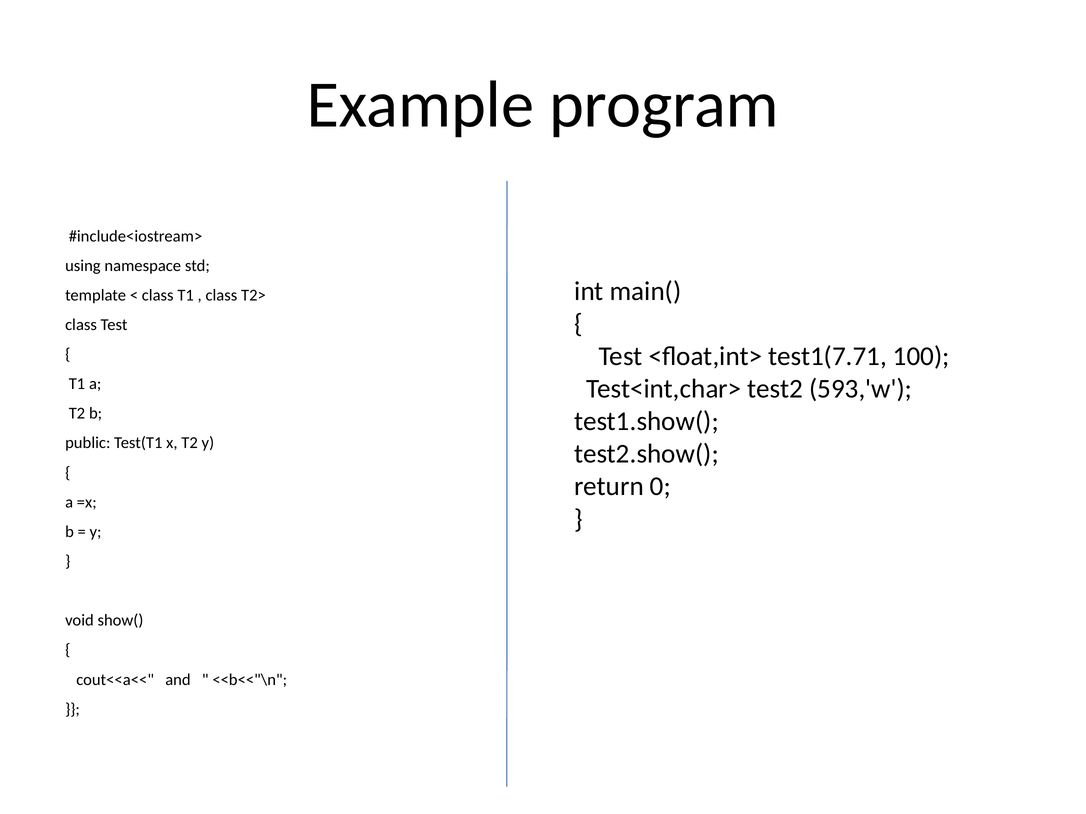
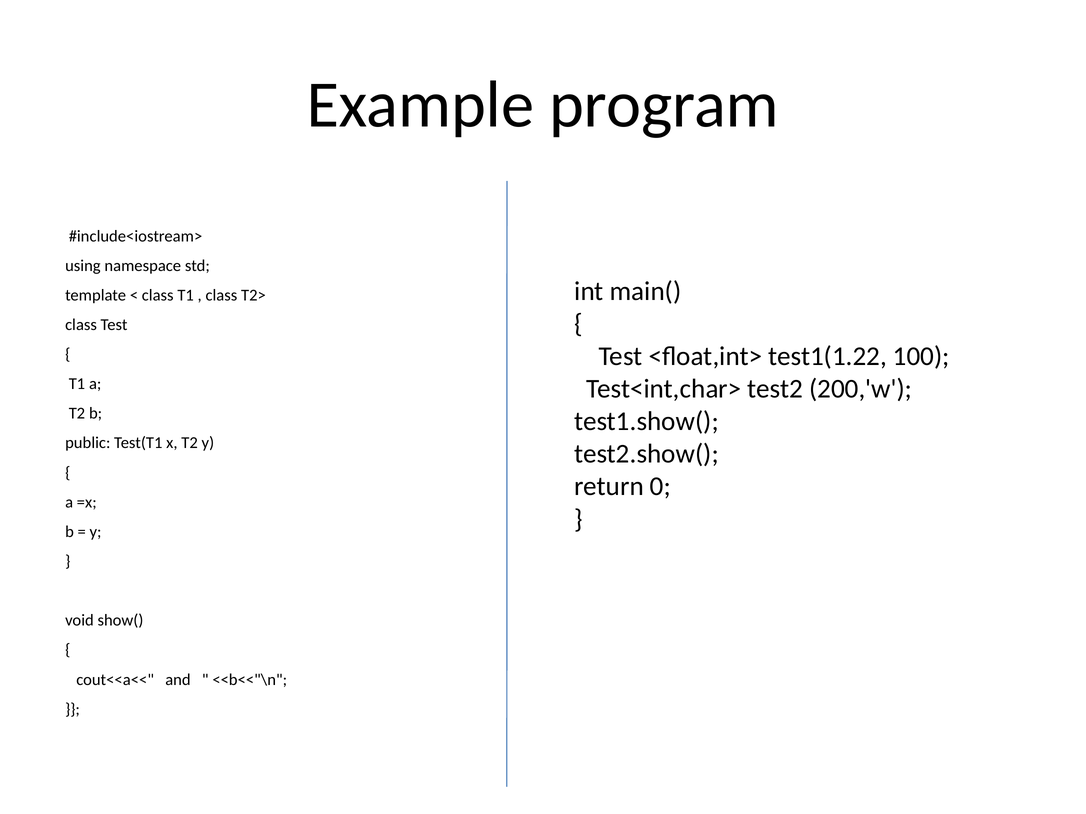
test1(7.71: test1(7.71 -> test1(1.22 (828, 357)
593,'w: 593,'w -> 200,'w (861, 389)
